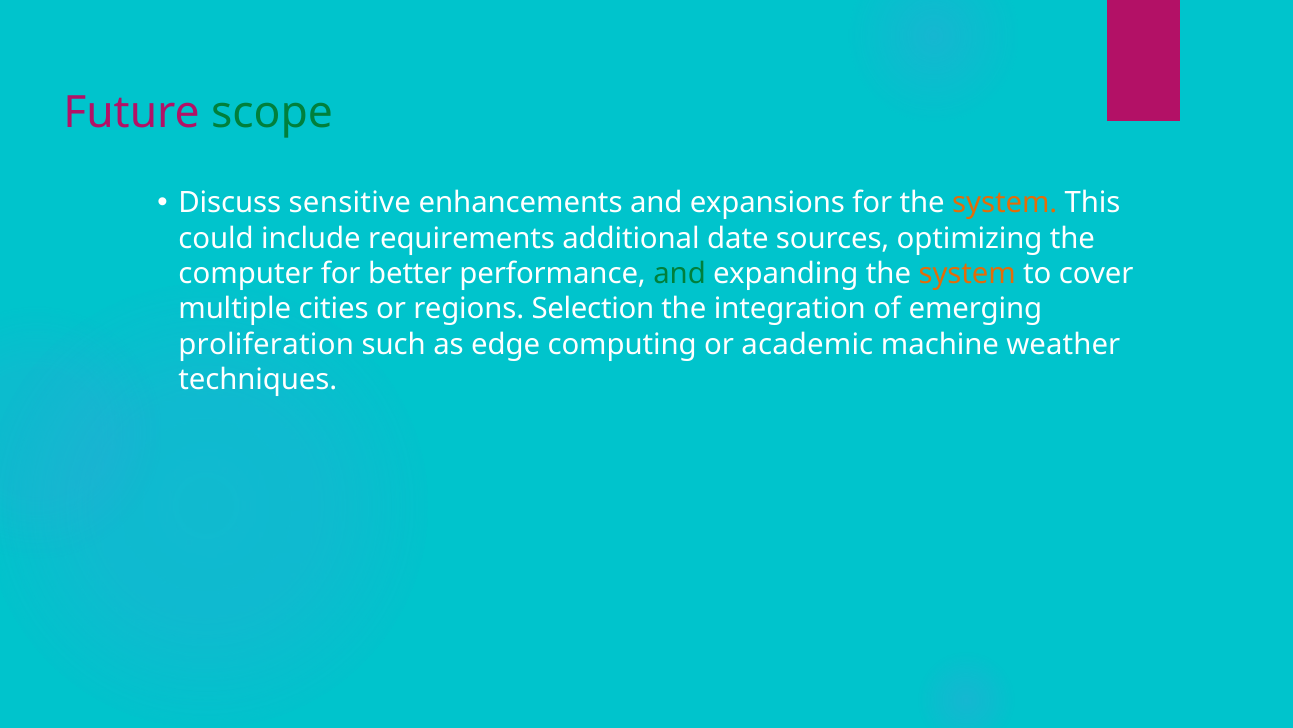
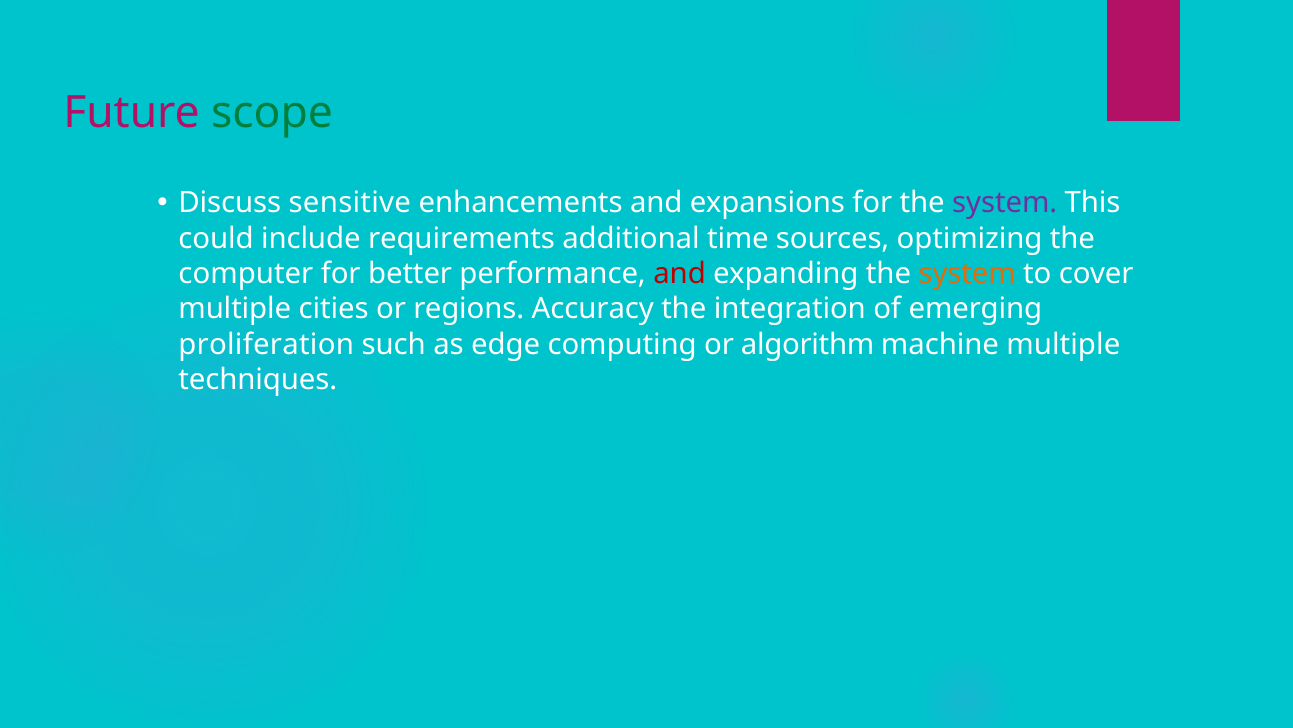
system colour: orange -> purple (1005, 203)
date: date -> time (738, 238)
and colour: green -> red (680, 274)
Selection: Selection -> Accuracy (593, 309)
academic: academic -> algorithm (808, 344)
machine weather: weather -> multiple (1063, 344)
